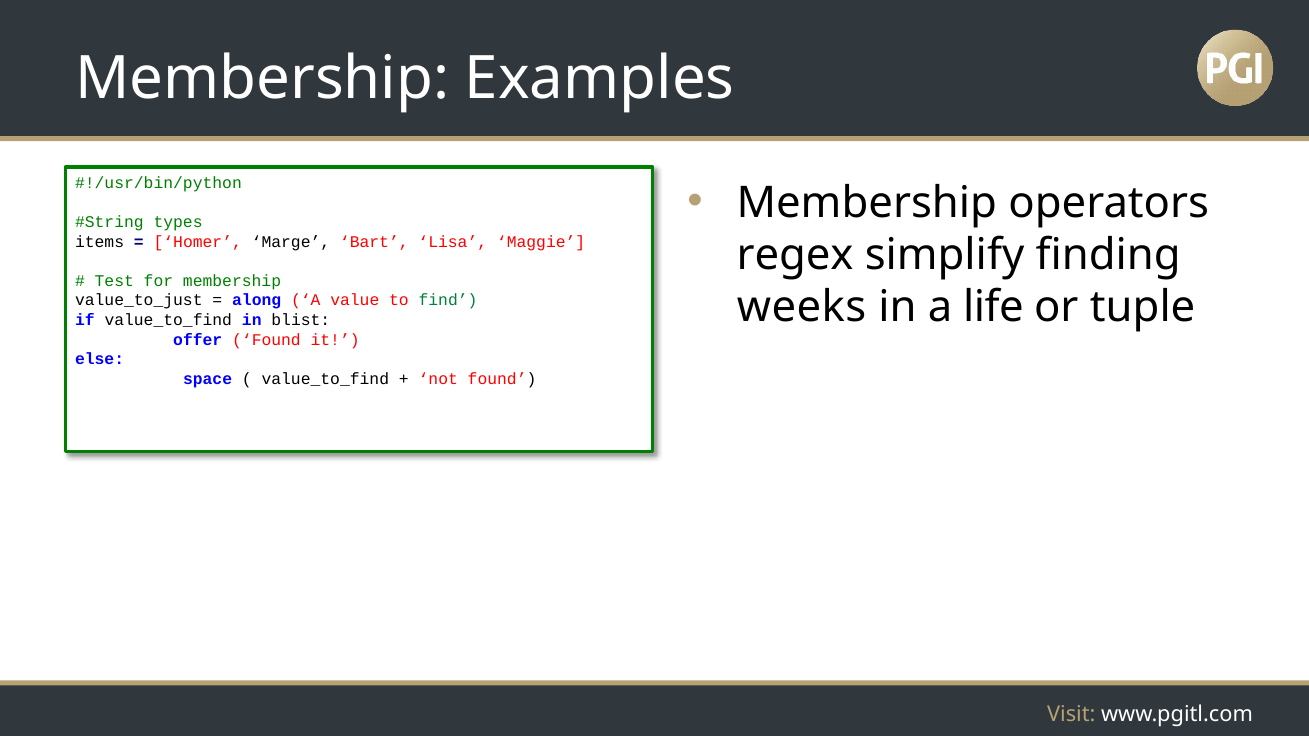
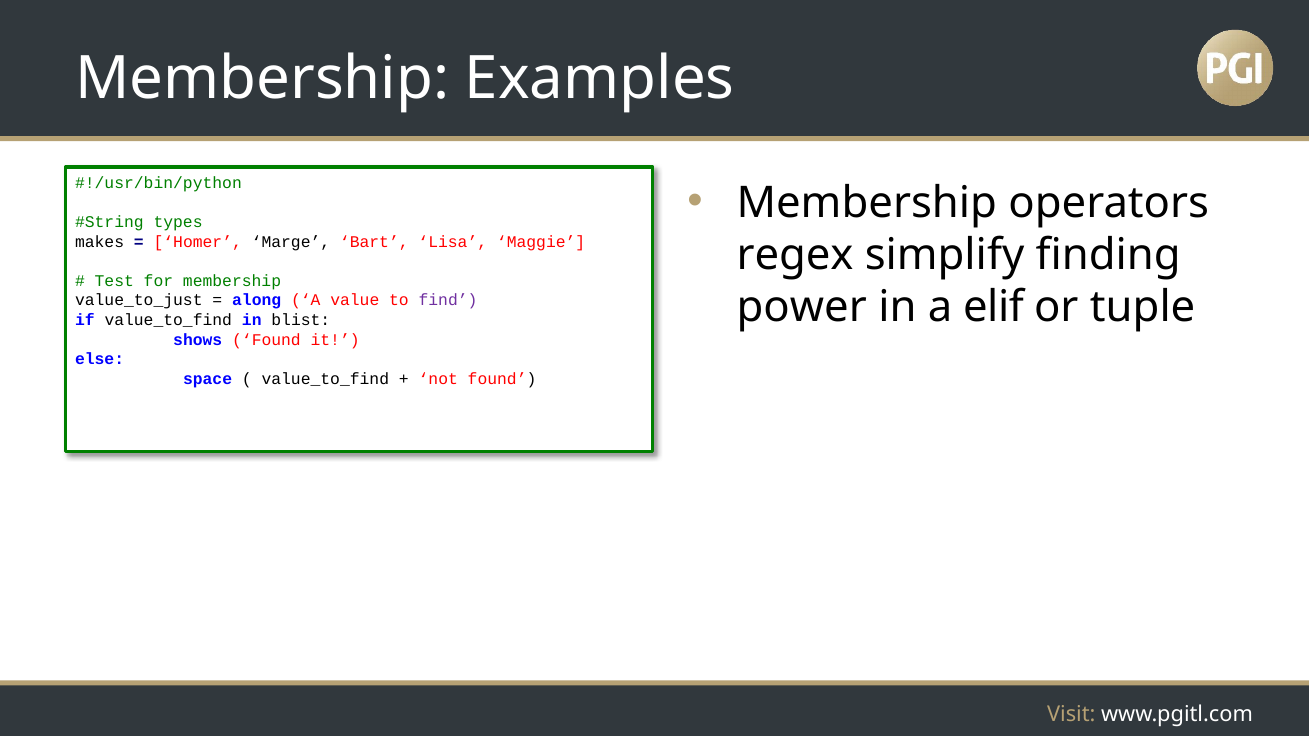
items: items -> makes (100, 242)
find colour: green -> purple (448, 301)
weeks: weeks -> power (802, 308)
life: life -> elif (993, 308)
offer: offer -> shows (198, 340)
